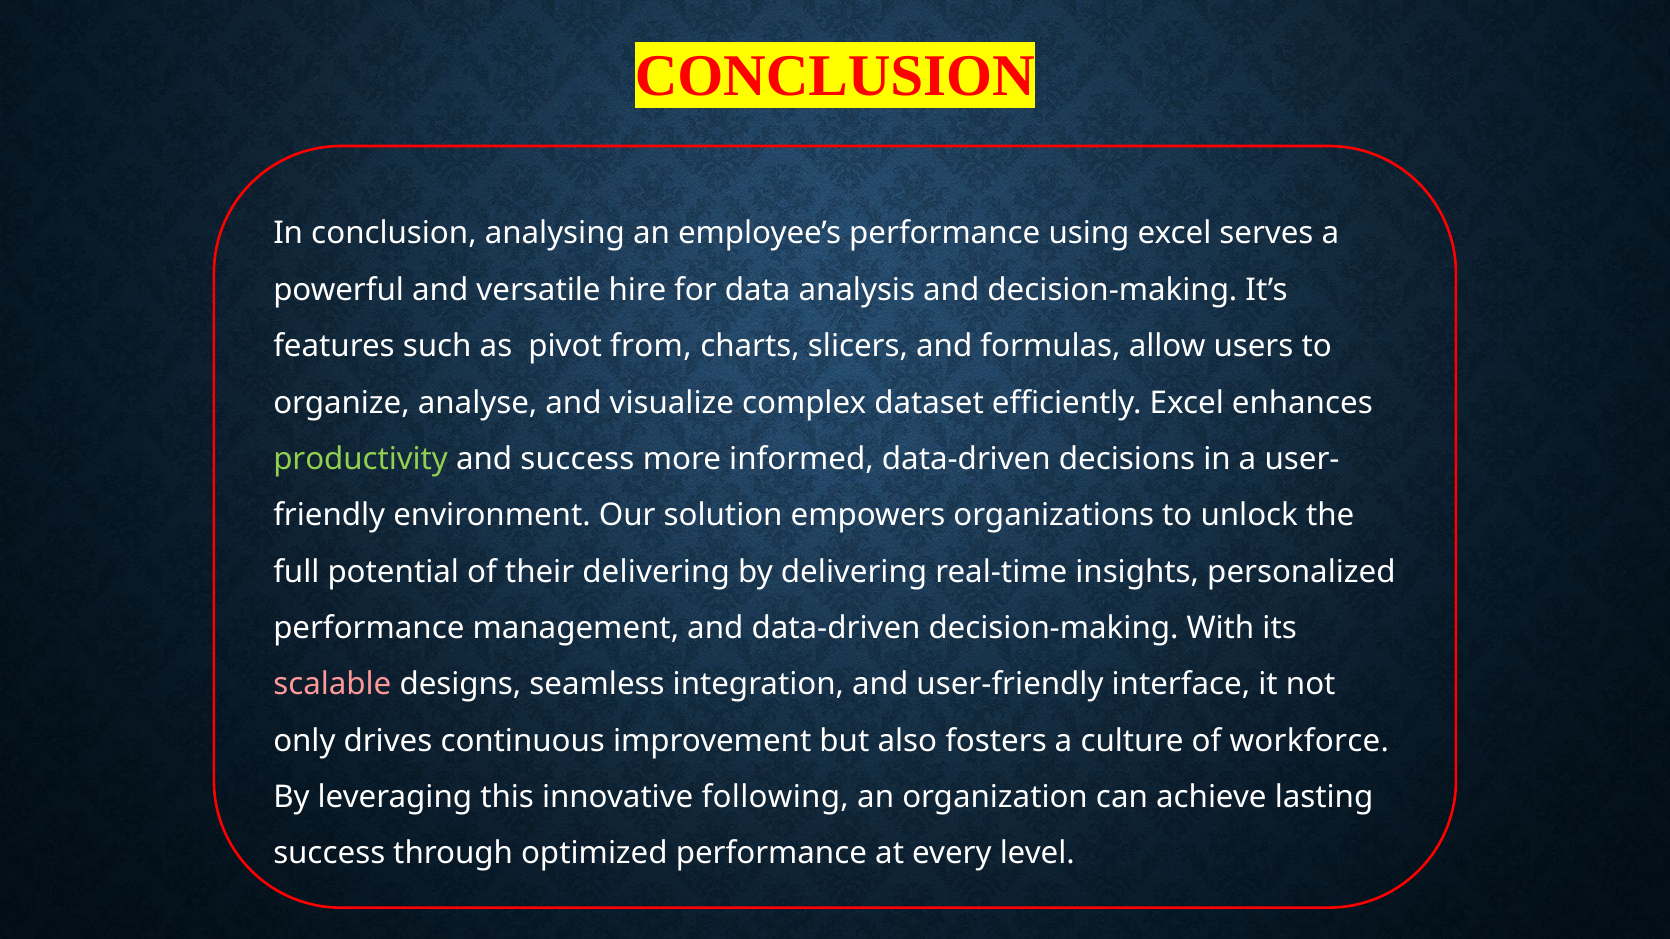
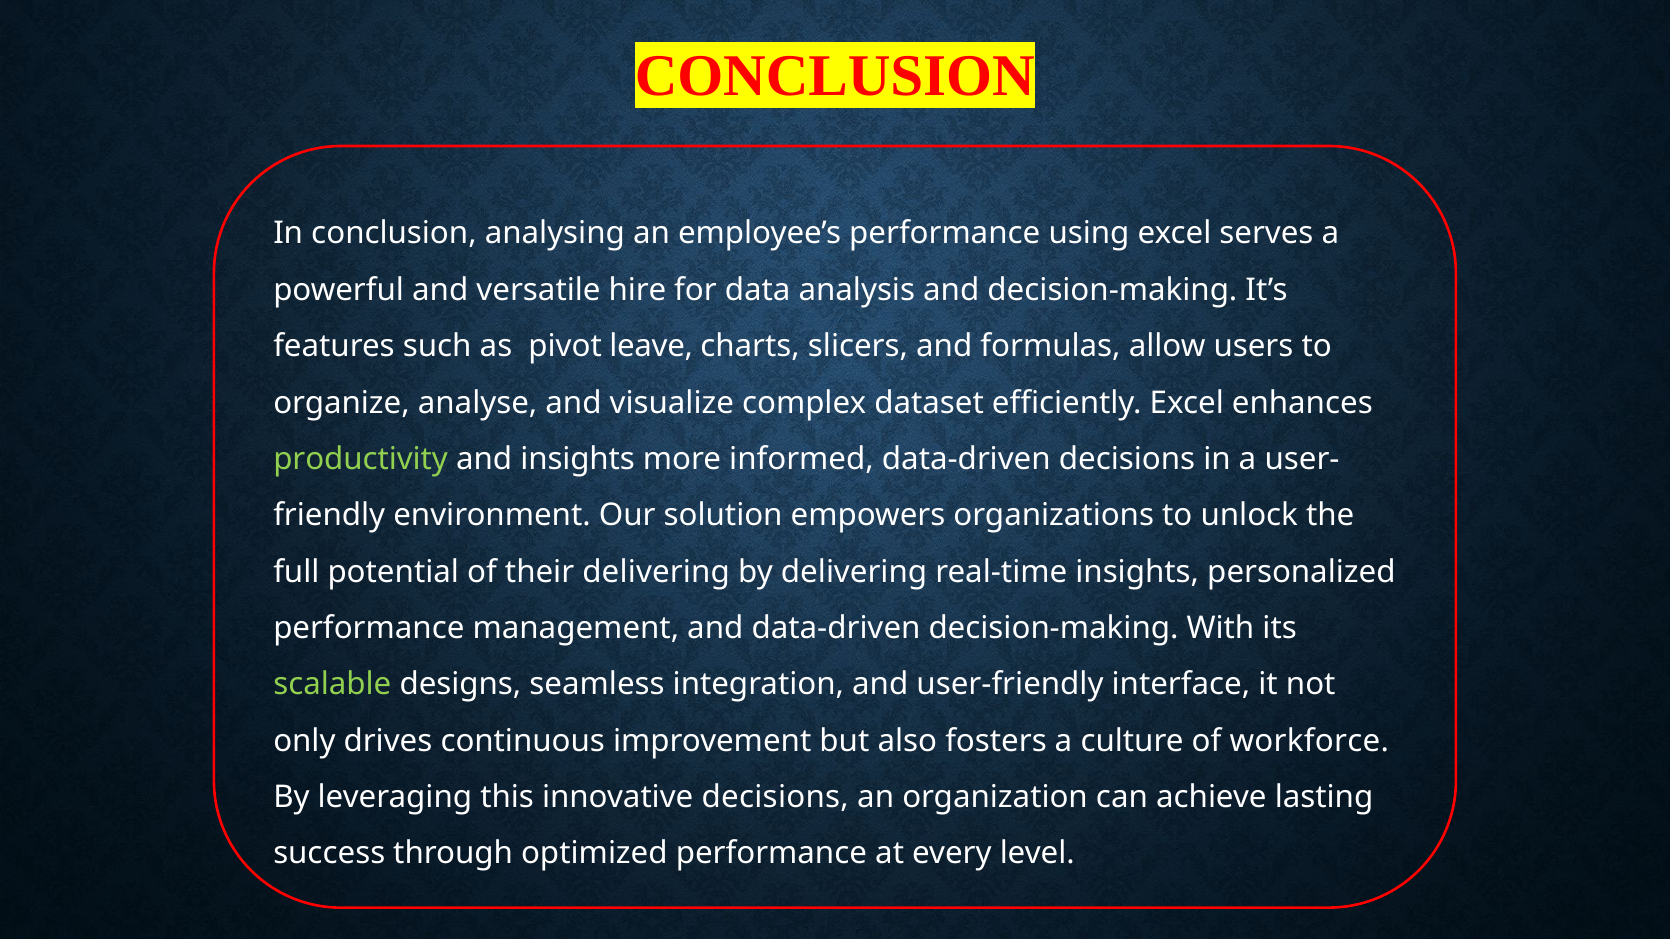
from: from -> leave (651, 346)
and success: success -> insights (578, 459)
scalable colour: pink -> light green (332, 685)
innovative following: following -> decisions (775, 797)
